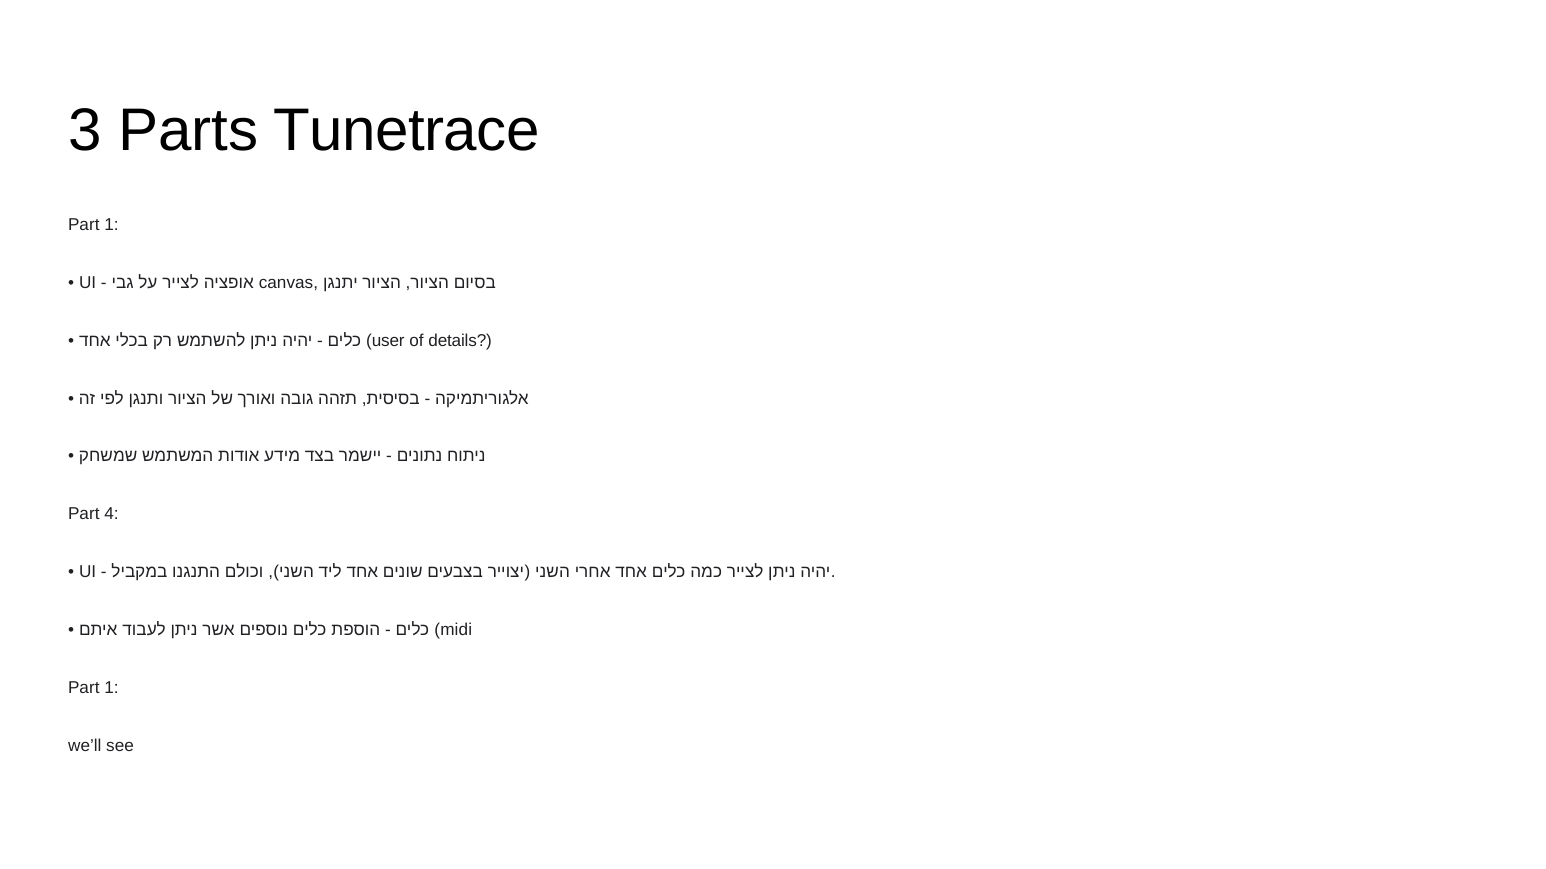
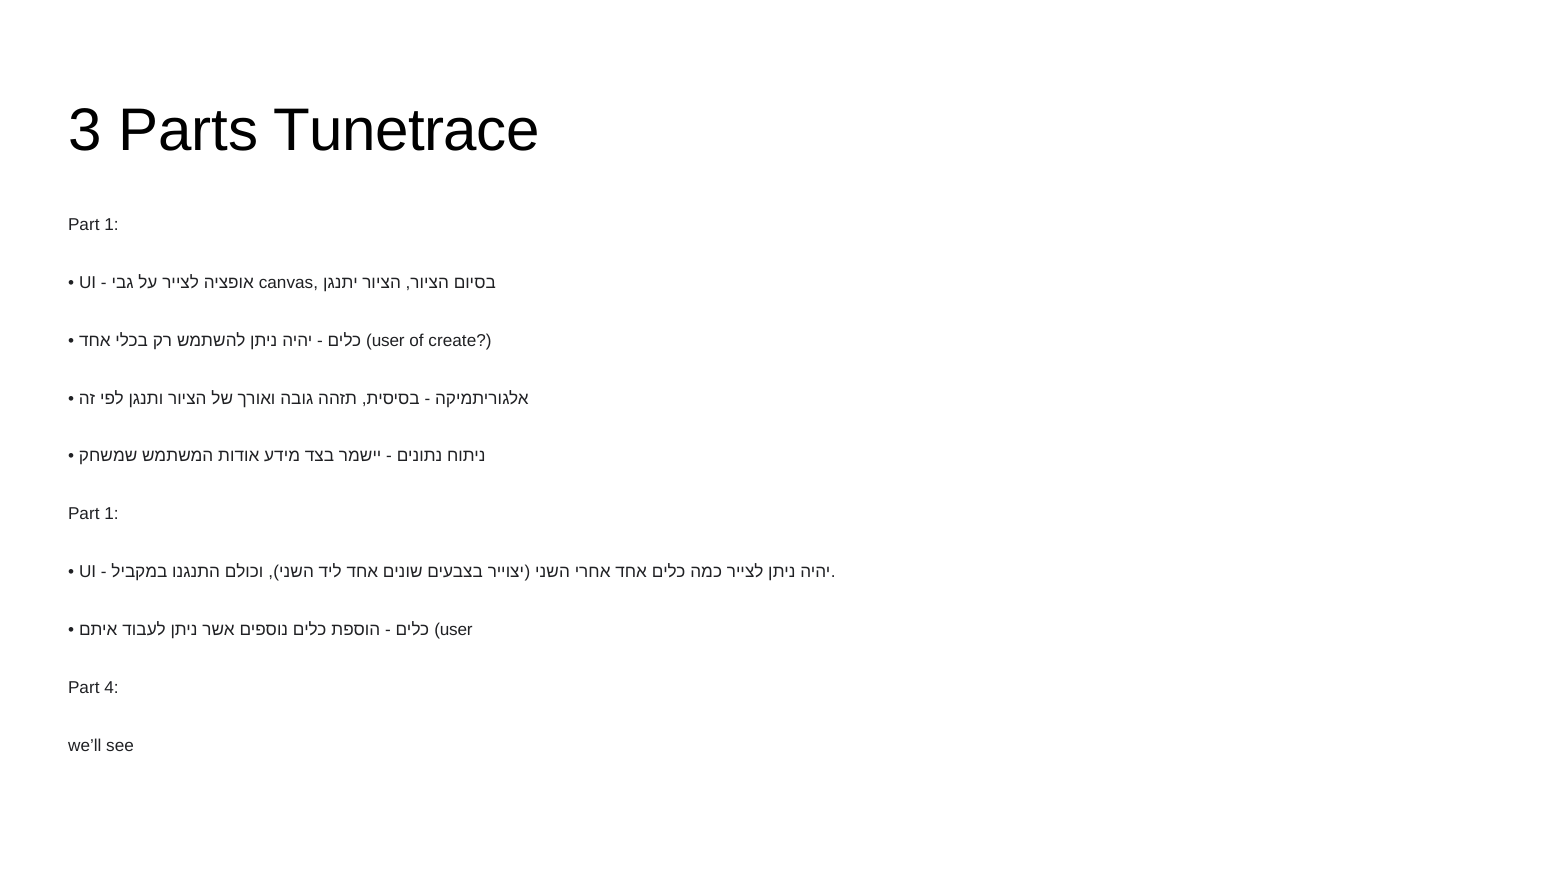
details: details -> create (460, 341)
4: 4 -> 1 (112, 515)
midi: midi -> user (453, 630)
1: 1 -> 4 (112, 688)
